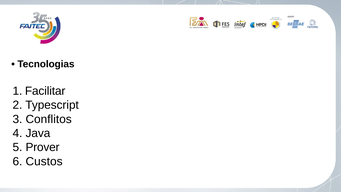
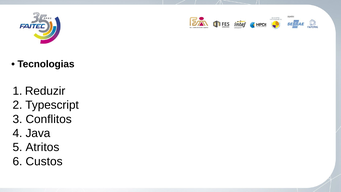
Facilitar: Facilitar -> Reduzir (45, 91)
Prover: Prover -> Atritos (42, 147)
